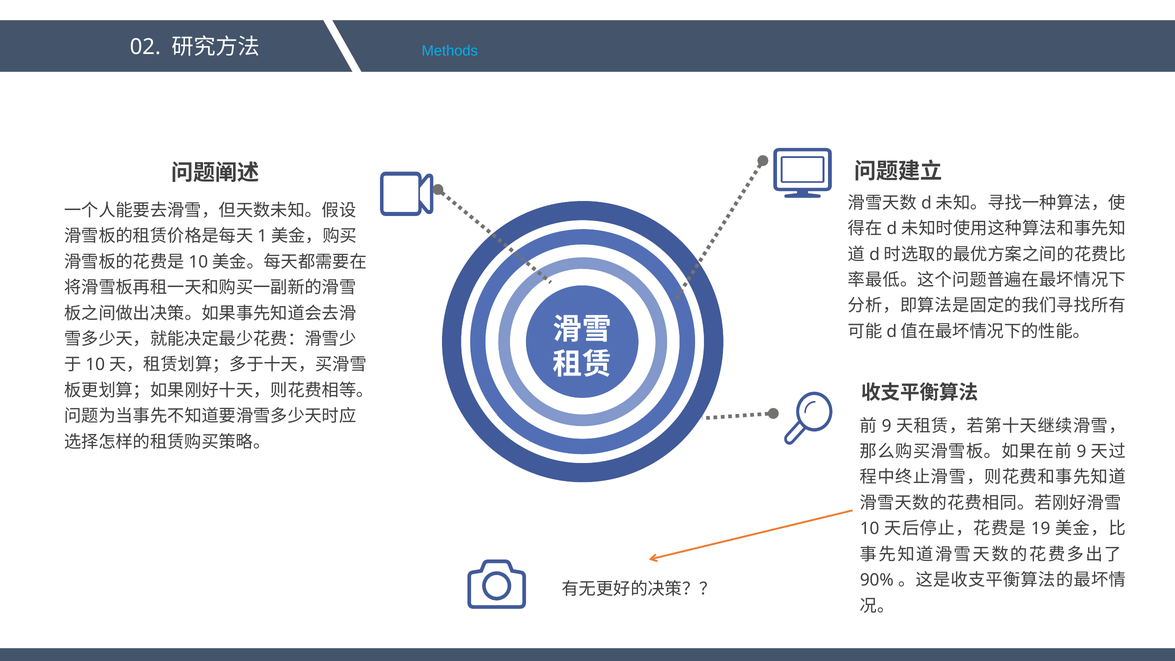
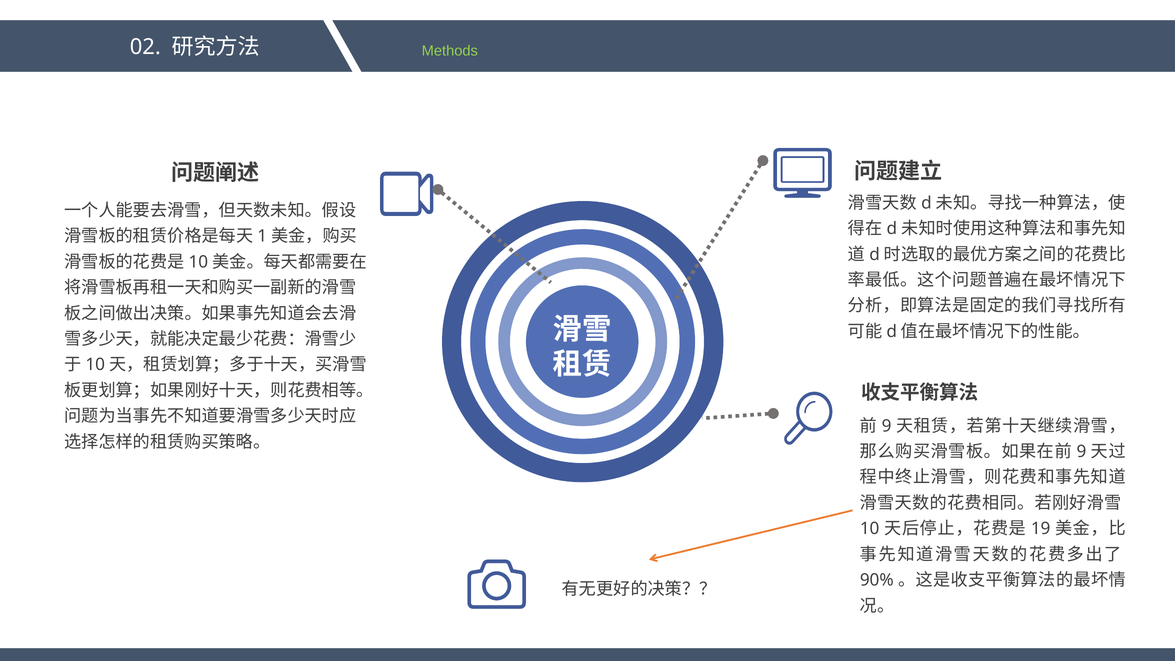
Methods colour: light blue -> light green (450, 51)
